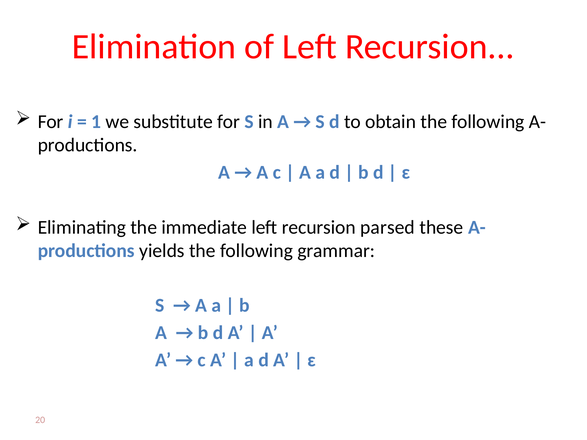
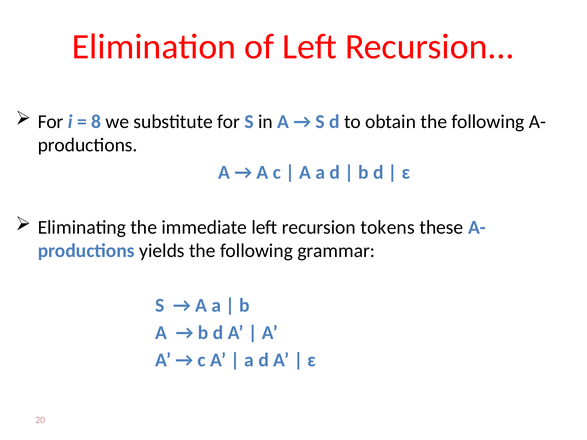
1: 1 -> 8 (96, 122)
parsed: parsed -> tokens (388, 227)
